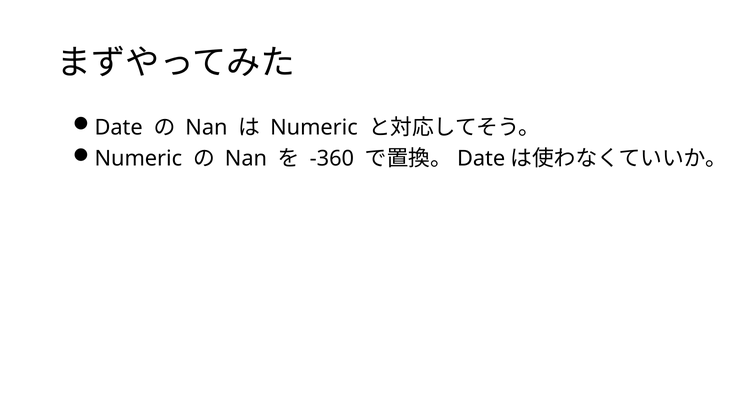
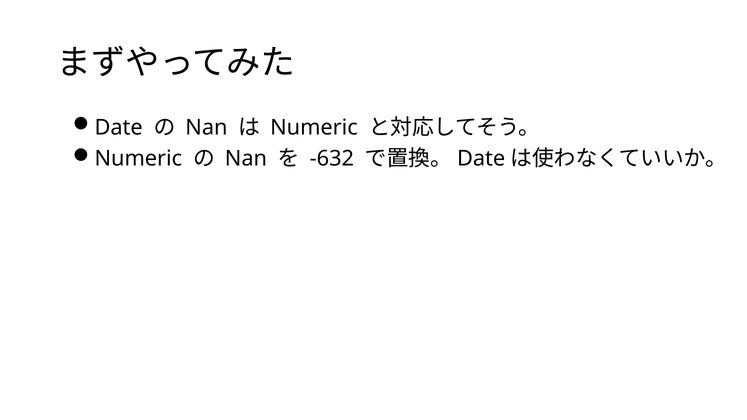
-360: -360 -> -632 (332, 159)
